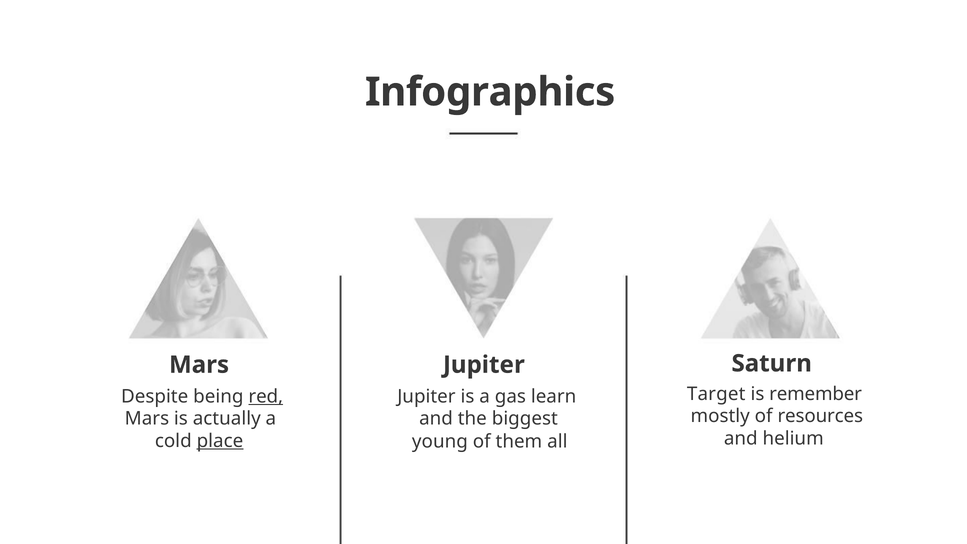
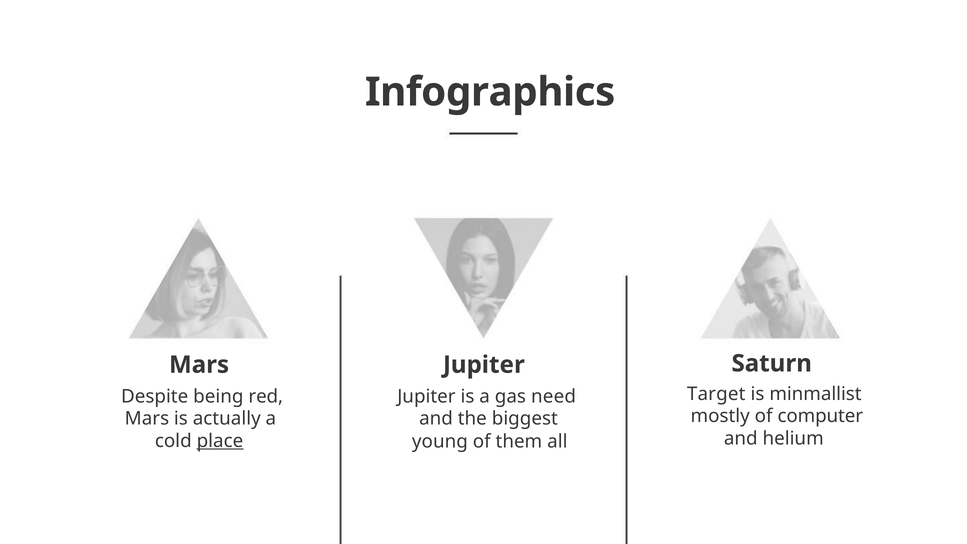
remember: remember -> minmallist (816, 394)
red underline: present -> none (266, 396)
learn: learn -> need (554, 396)
resources: resources -> computer (820, 416)
